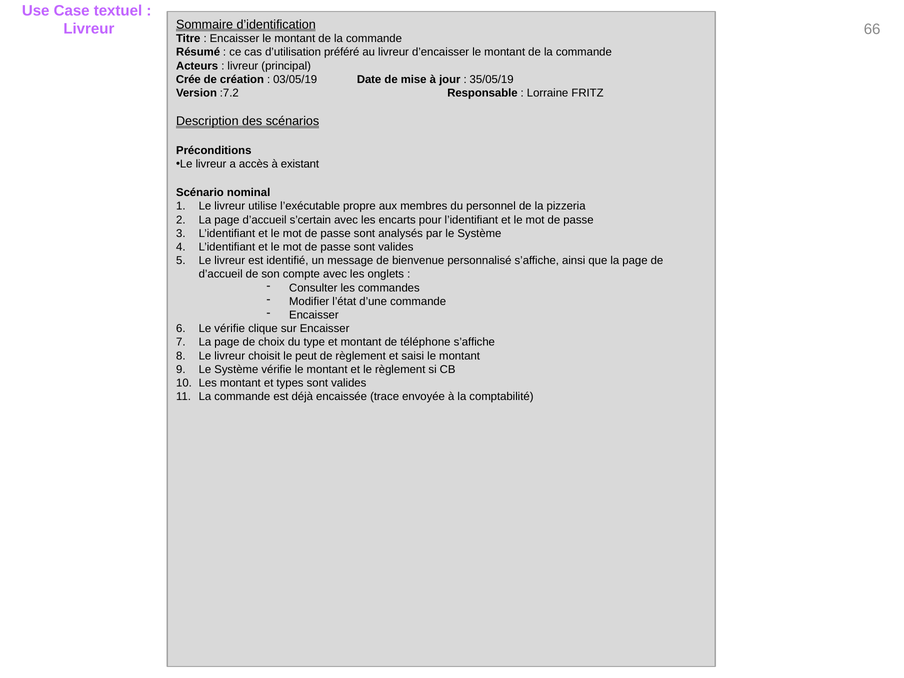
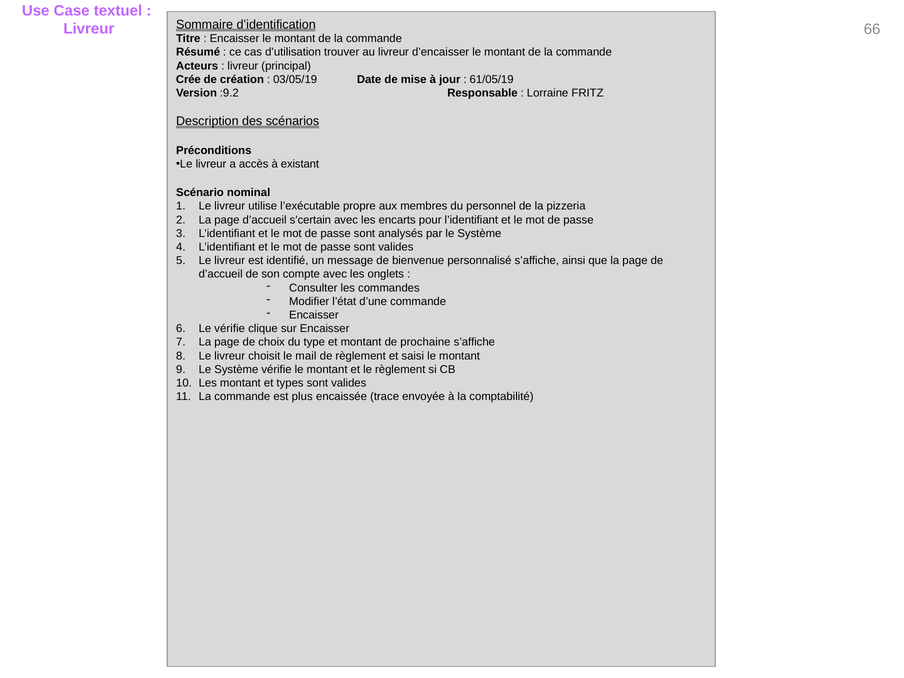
préféré: préféré -> trouver (342, 52)
35/05/19: 35/05/19 -> 61/05/19 (492, 79)
:7.2: :7.2 -> :9.2 (229, 93)
téléphone: téléphone -> prochaine (425, 342)
peut: peut -> mail (306, 356)
déjà: déjà -> plus (302, 397)
